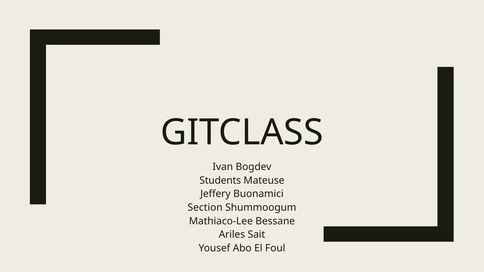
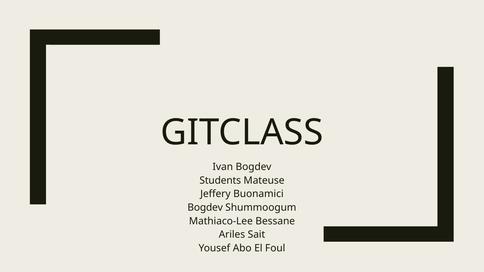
Section: Section -> Bogdev (205, 208)
